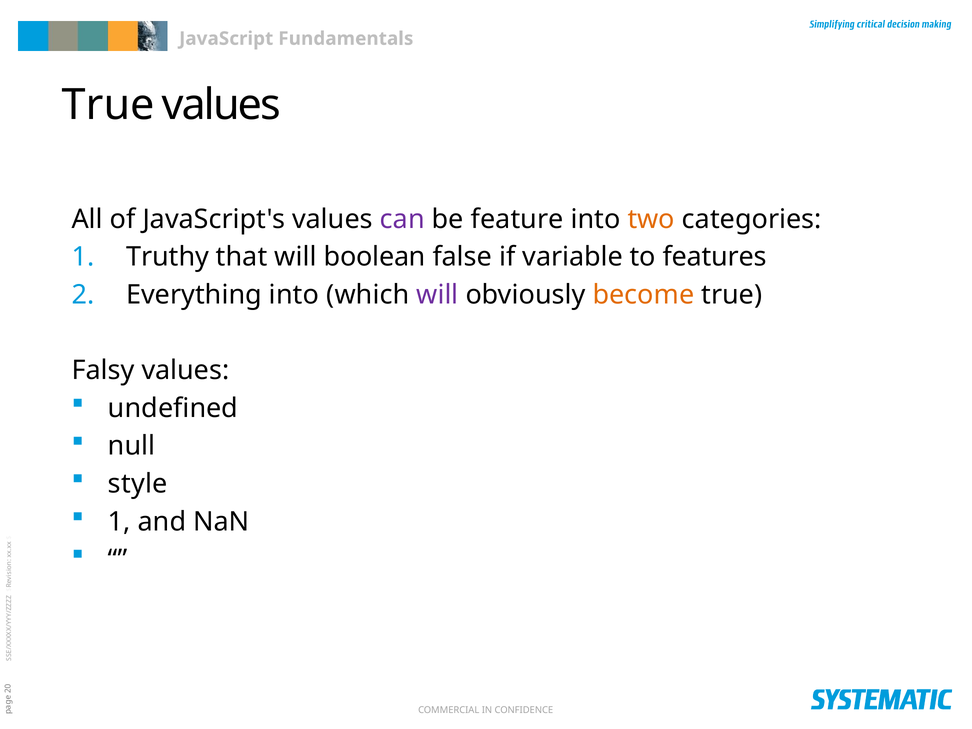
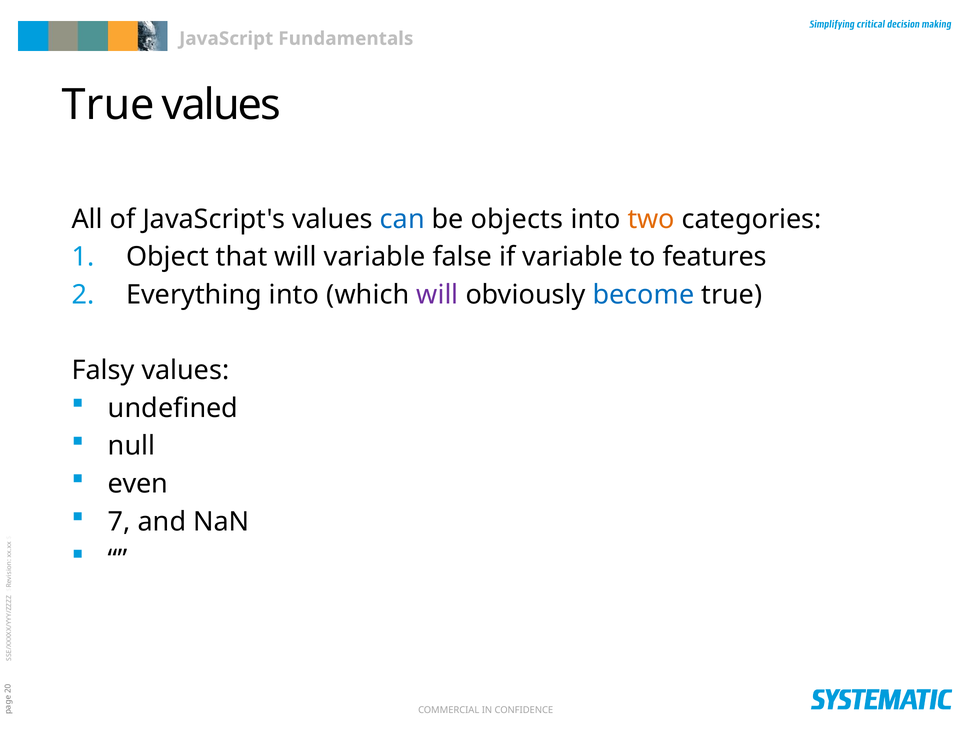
can colour: purple -> blue (402, 219)
feature: feature -> objects (517, 219)
Truthy: Truthy -> Object (168, 257)
will boolean: boolean -> variable (375, 257)
become colour: orange -> blue (643, 295)
style: style -> even (138, 484)
1: 1 -> 7 (119, 522)
